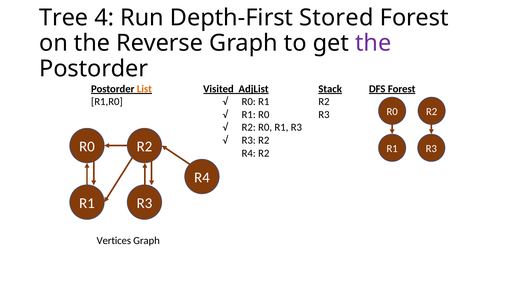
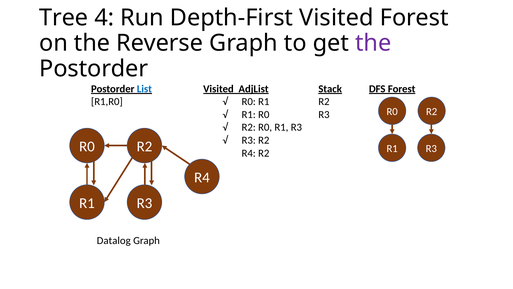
Depth-First Stored: Stored -> Visited (336, 18)
List colour: orange -> blue (144, 89)
Vertices: Vertices -> Datalog (114, 240)
